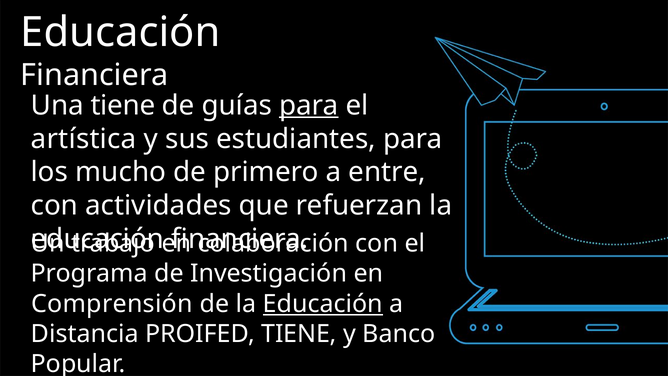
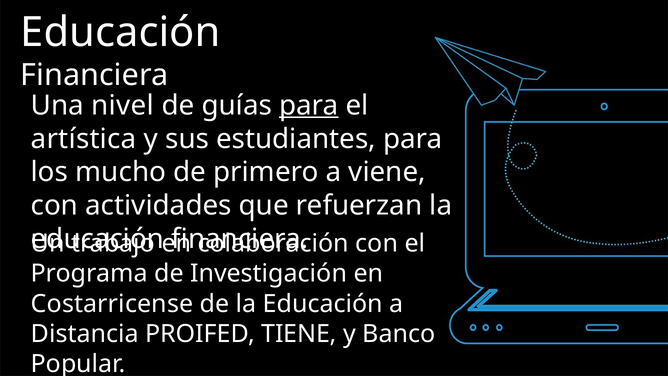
Una tiene: tiene -> nivel (123, 105)
entre: entre -> viene (387, 172)
Comprensión: Comprensión -> Costarricense (112, 304)
Educación underline: present -> none (323, 304)
